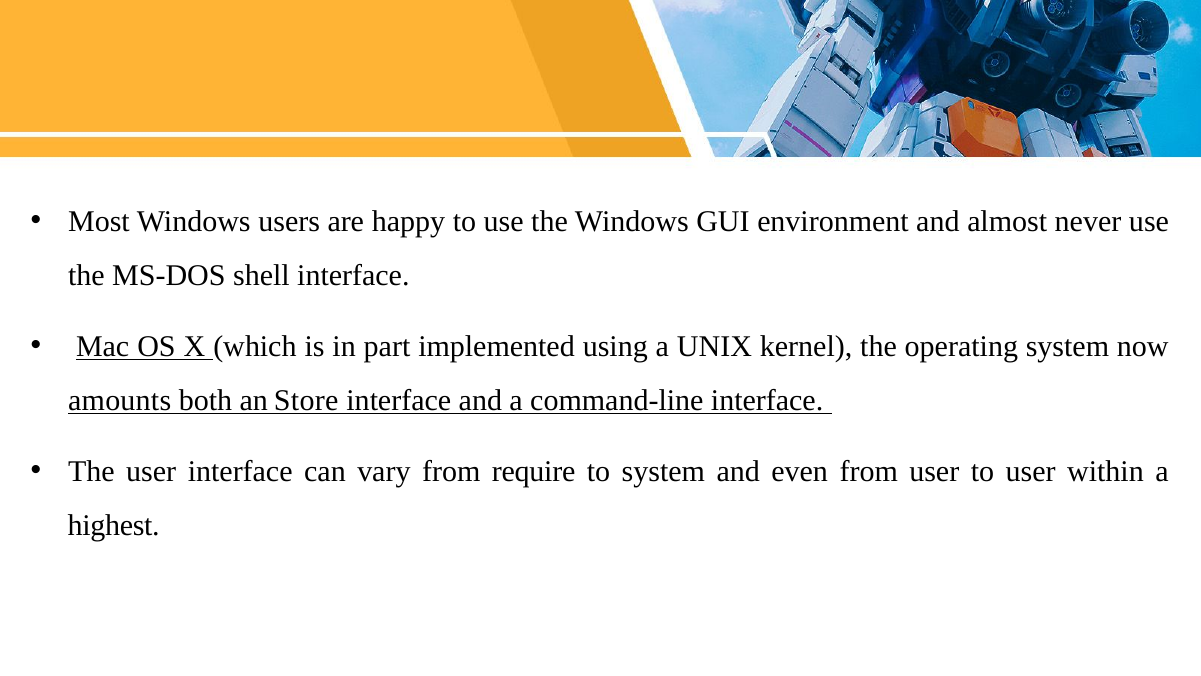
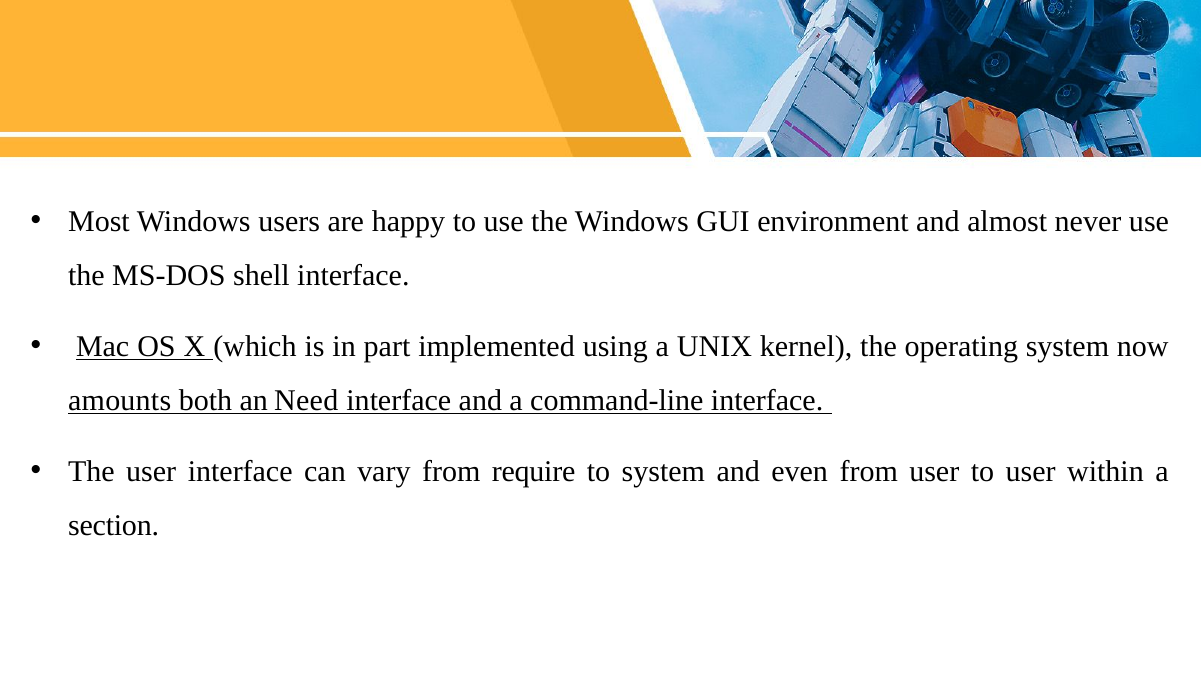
Store: Store -> Need (306, 400)
highest: highest -> section (114, 525)
